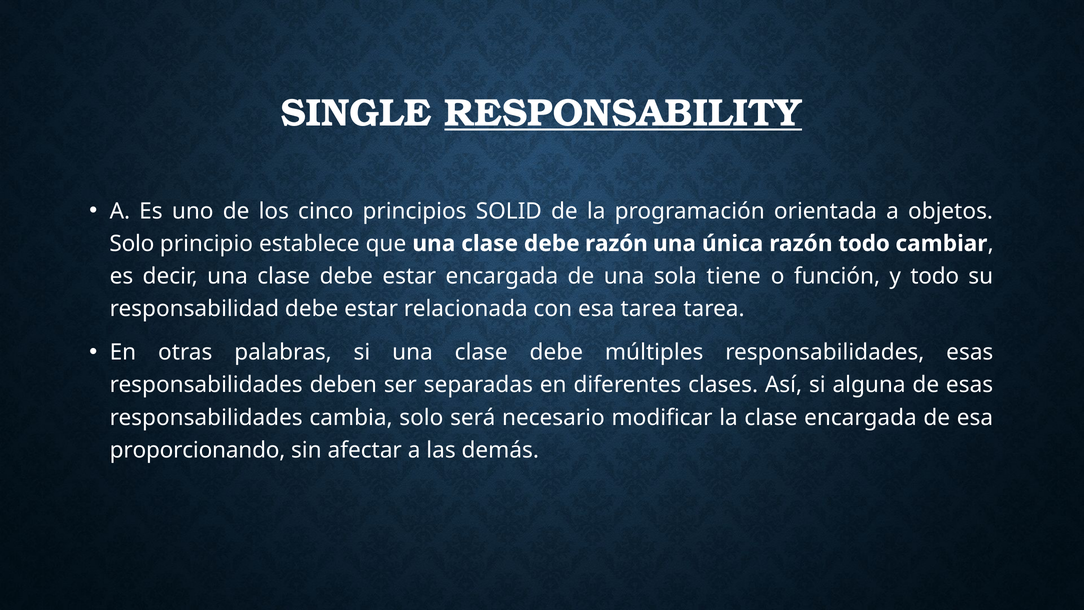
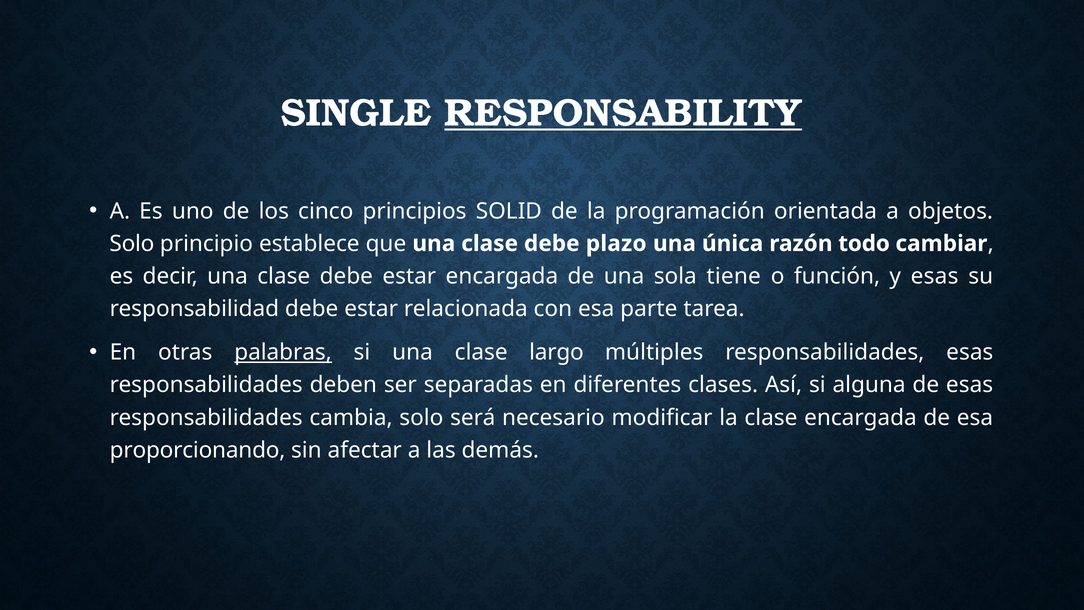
debe razón: razón -> plazo (616, 243)
y todo: todo -> esas (935, 276)
esa tarea: tarea -> parte (649, 309)
palabras underline: none -> present (283, 352)
si una clase debe: debe -> largo (556, 352)
